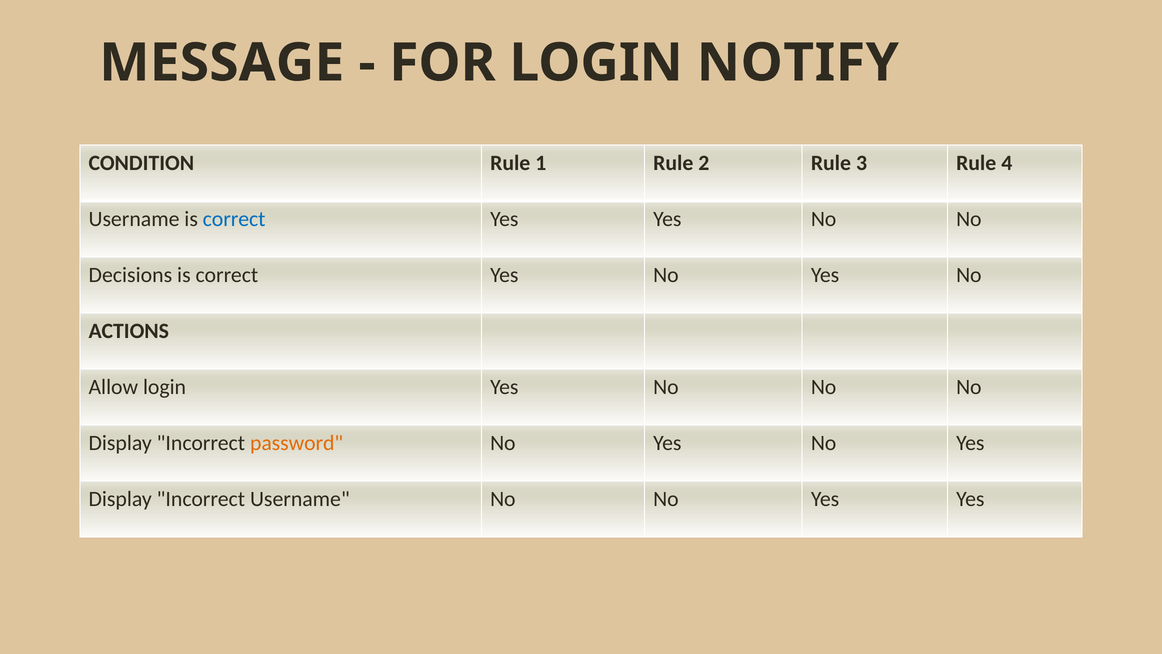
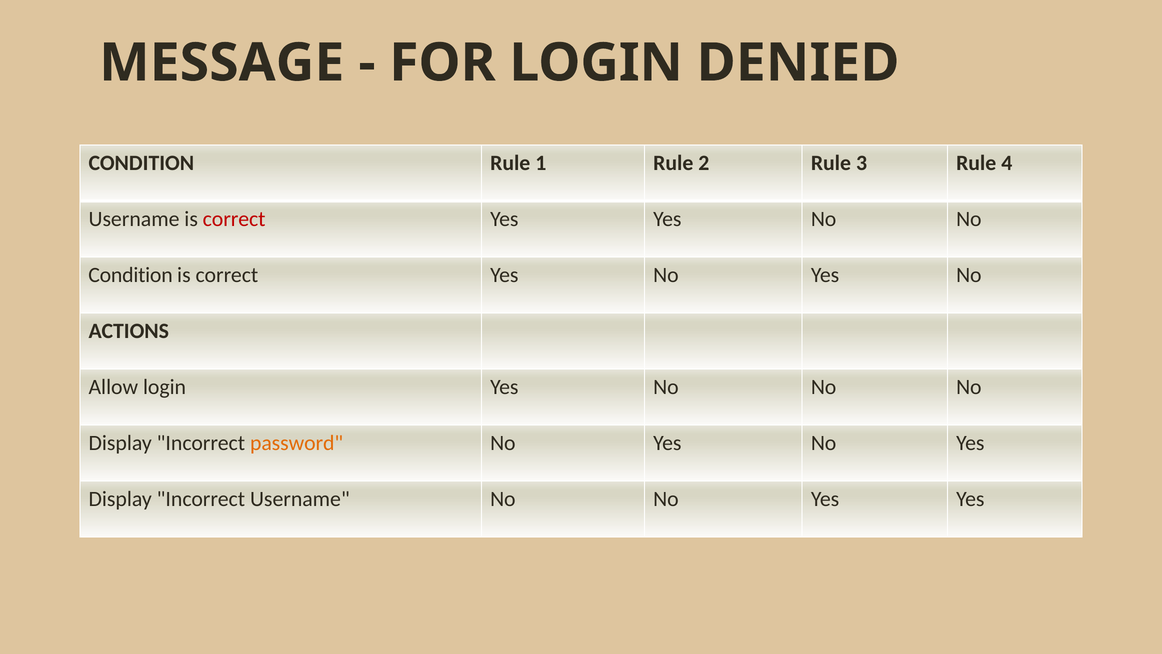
NOTIFY: NOTIFY -> DENIED (798, 63)
correct colour: blue -> red (234, 219)
Decisions: Decisions -> Condition (130, 275)
